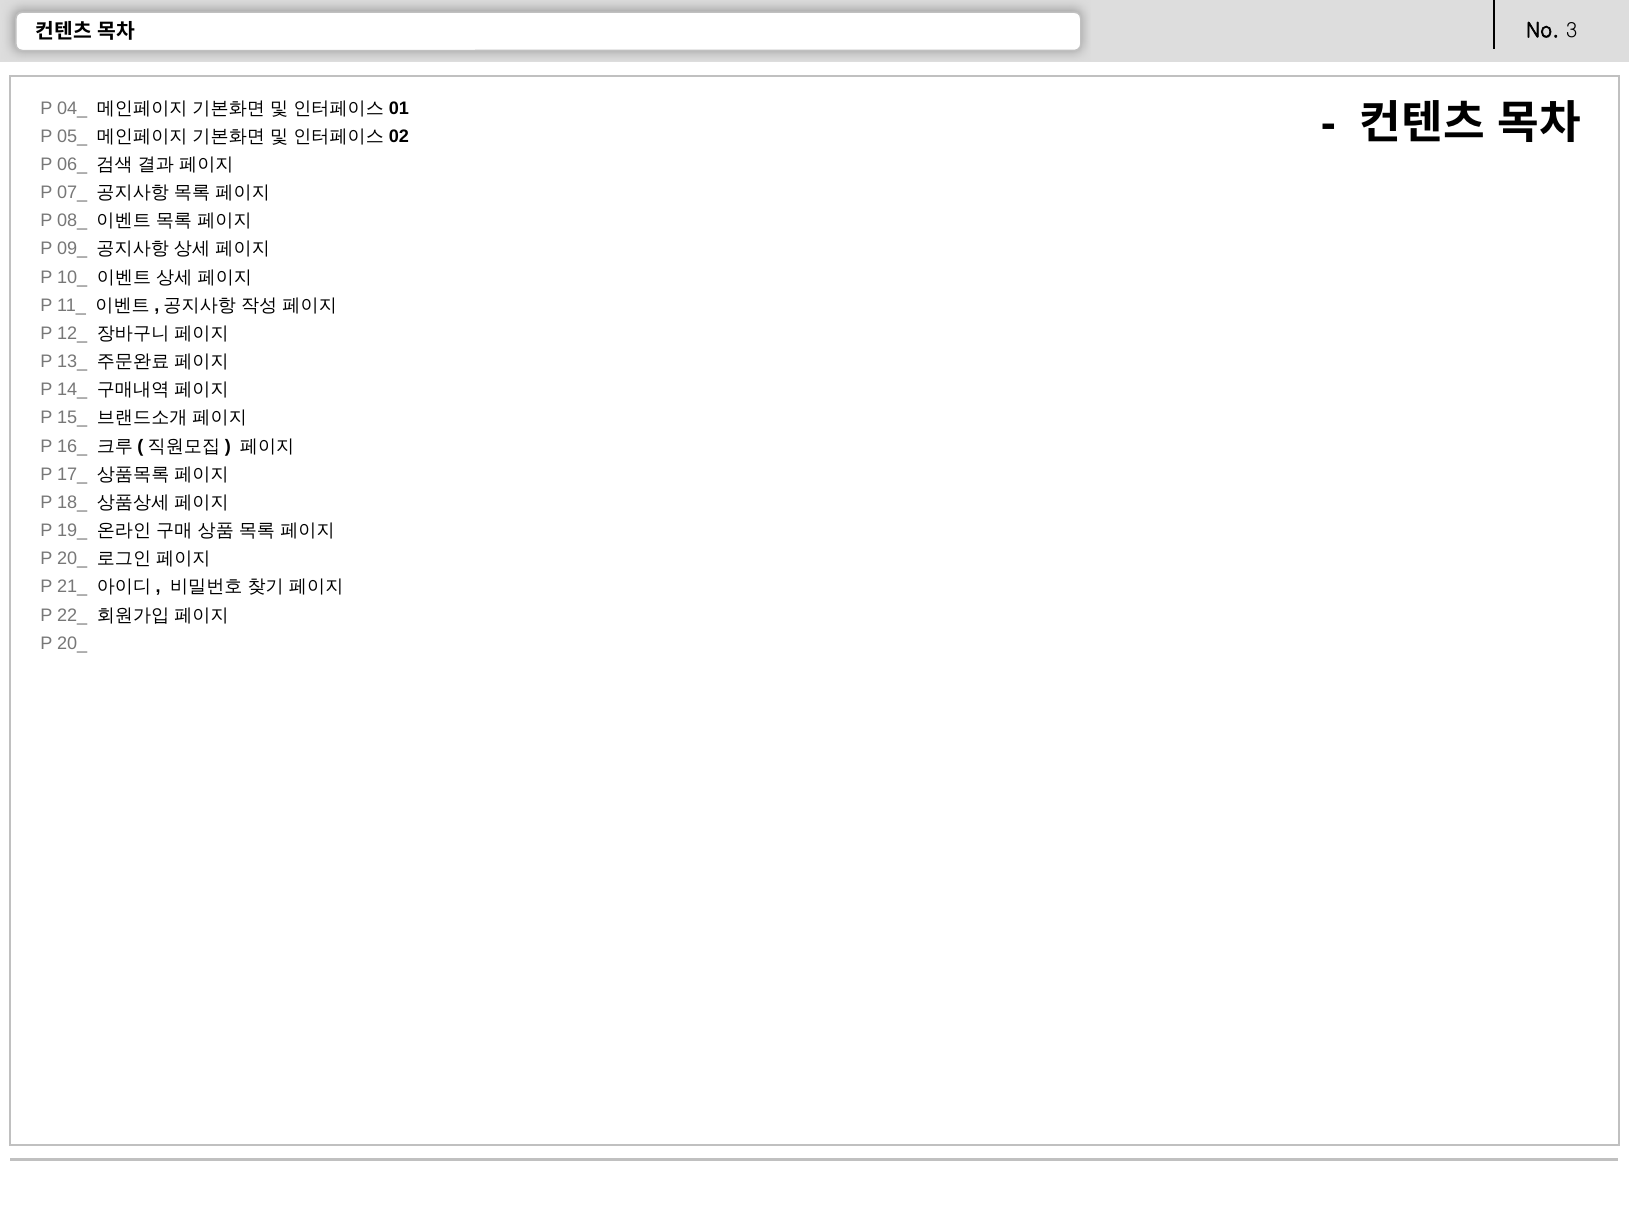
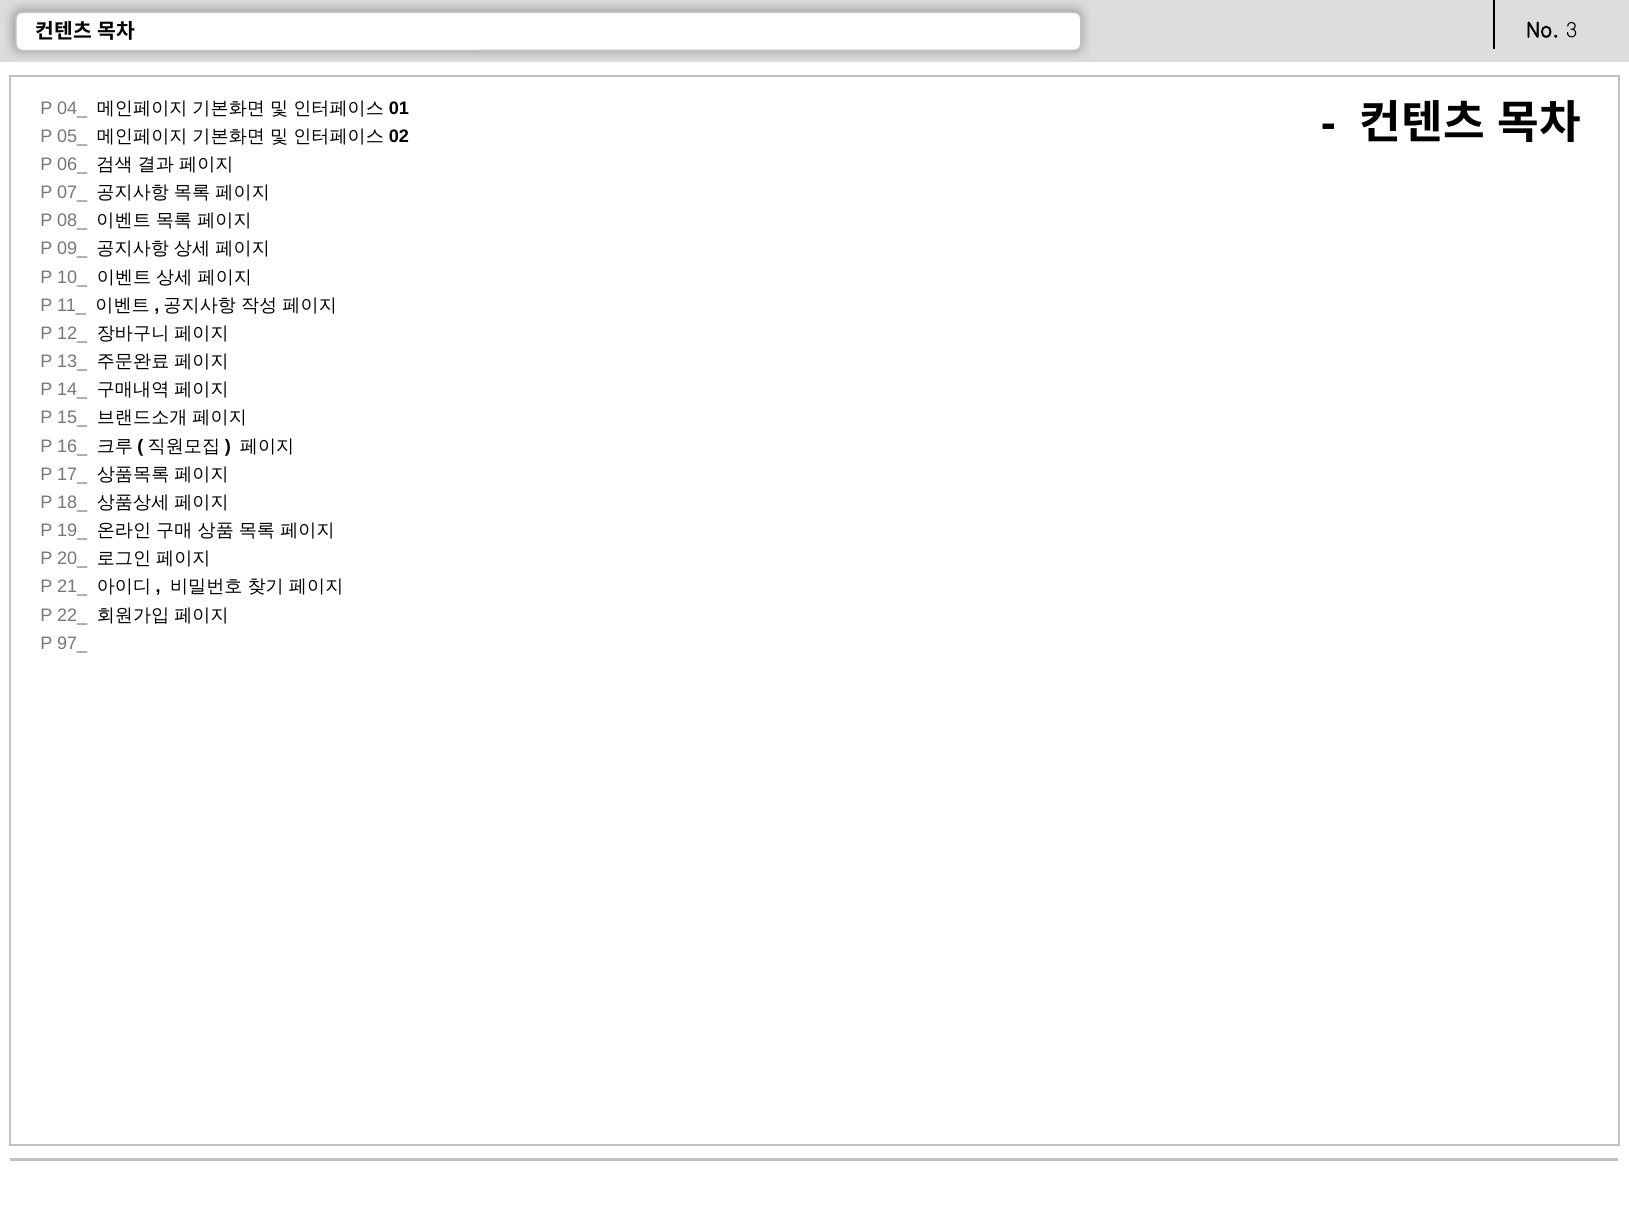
20_: 20_ -> 97_ (72, 643)
